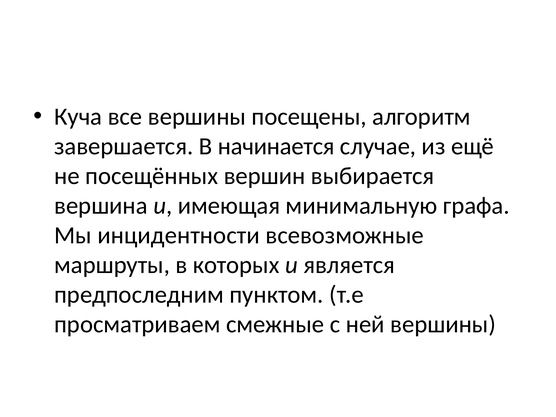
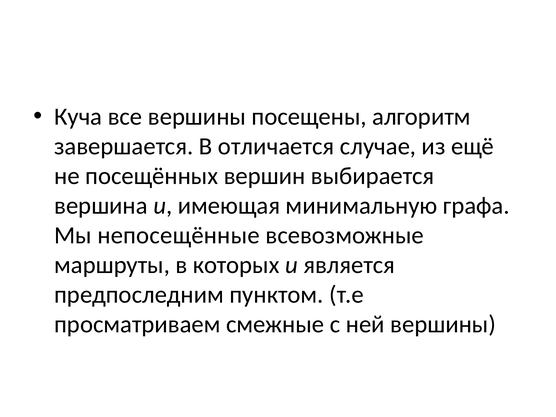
начинается: начинается -> отличается (276, 146)
инцидентности: инцидентности -> непосещённые (179, 235)
